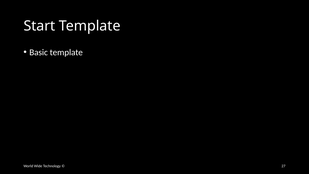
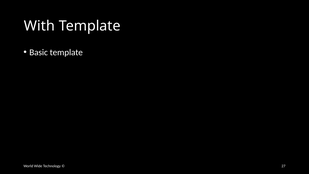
Start: Start -> With (39, 26)
